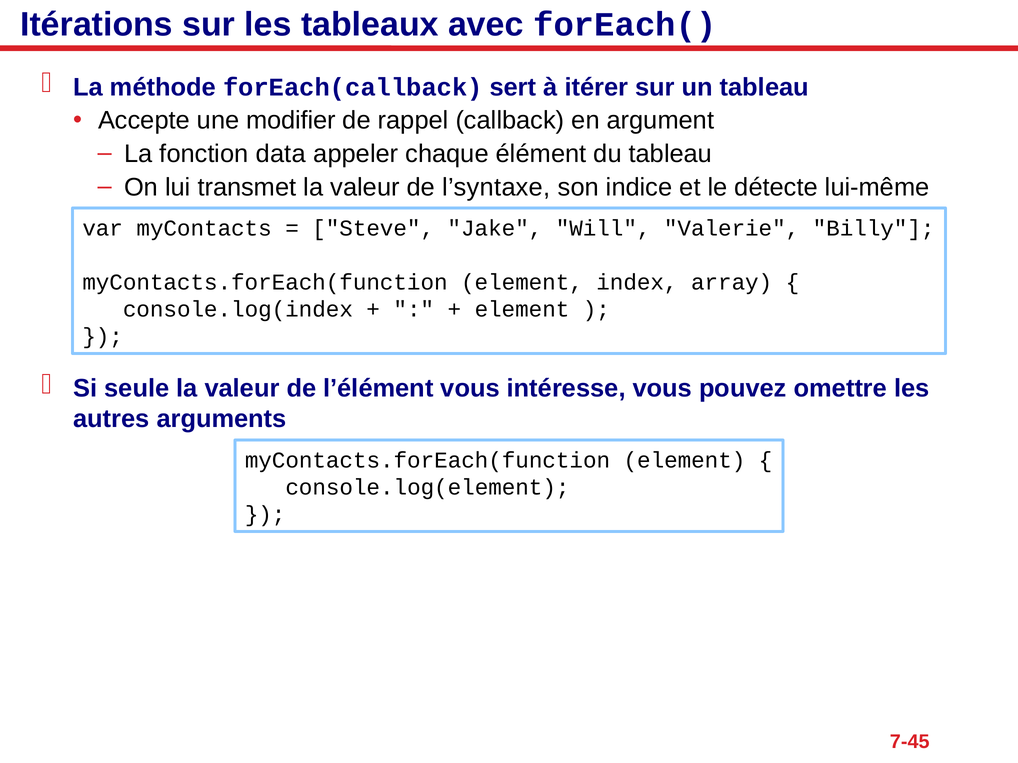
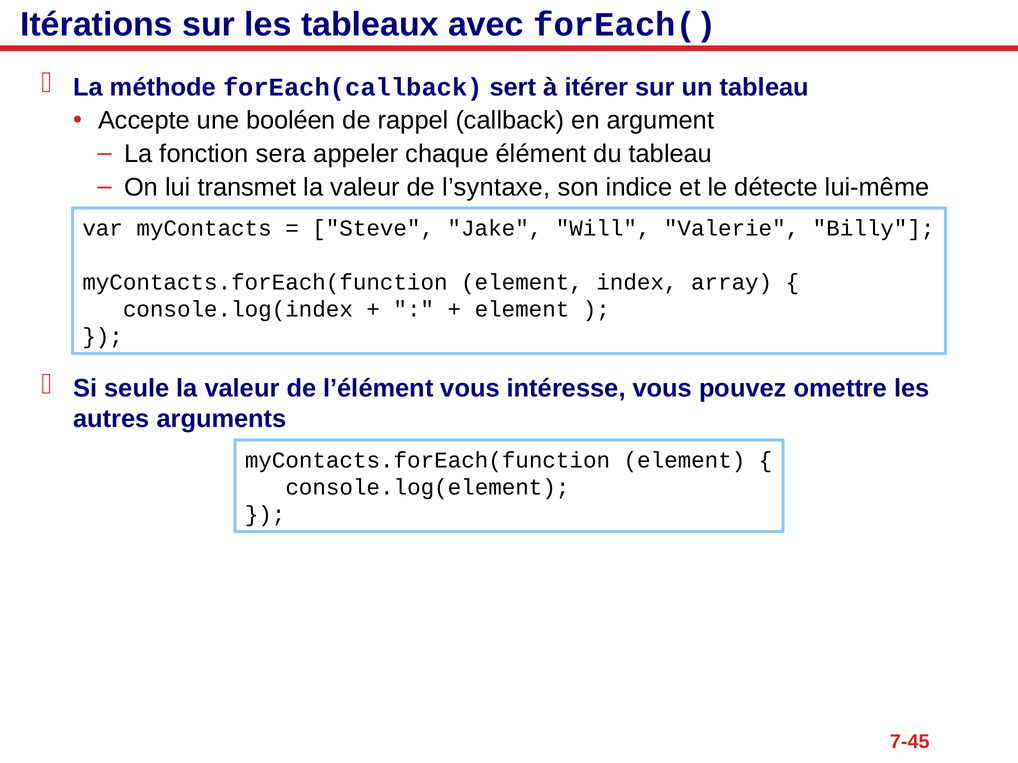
modifier: modifier -> booléen (291, 121)
data: data -> sera (281, 154)
